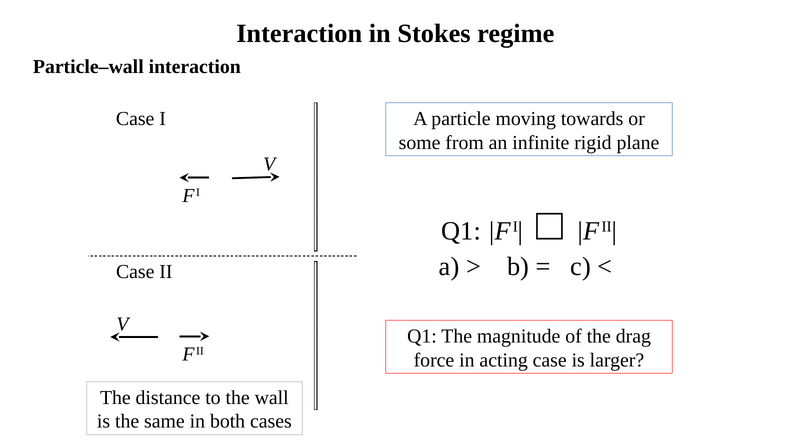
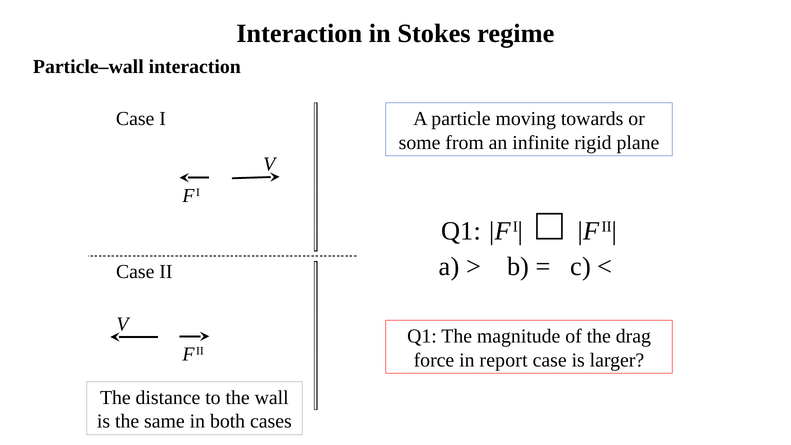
acting: acting -> report (504, 360)
